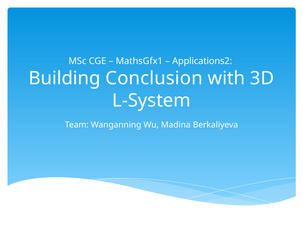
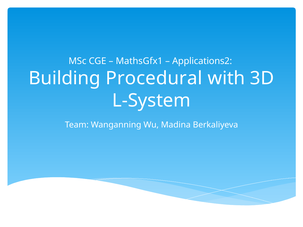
Conclusion: Conclusion -> Procedural (154, 78)
